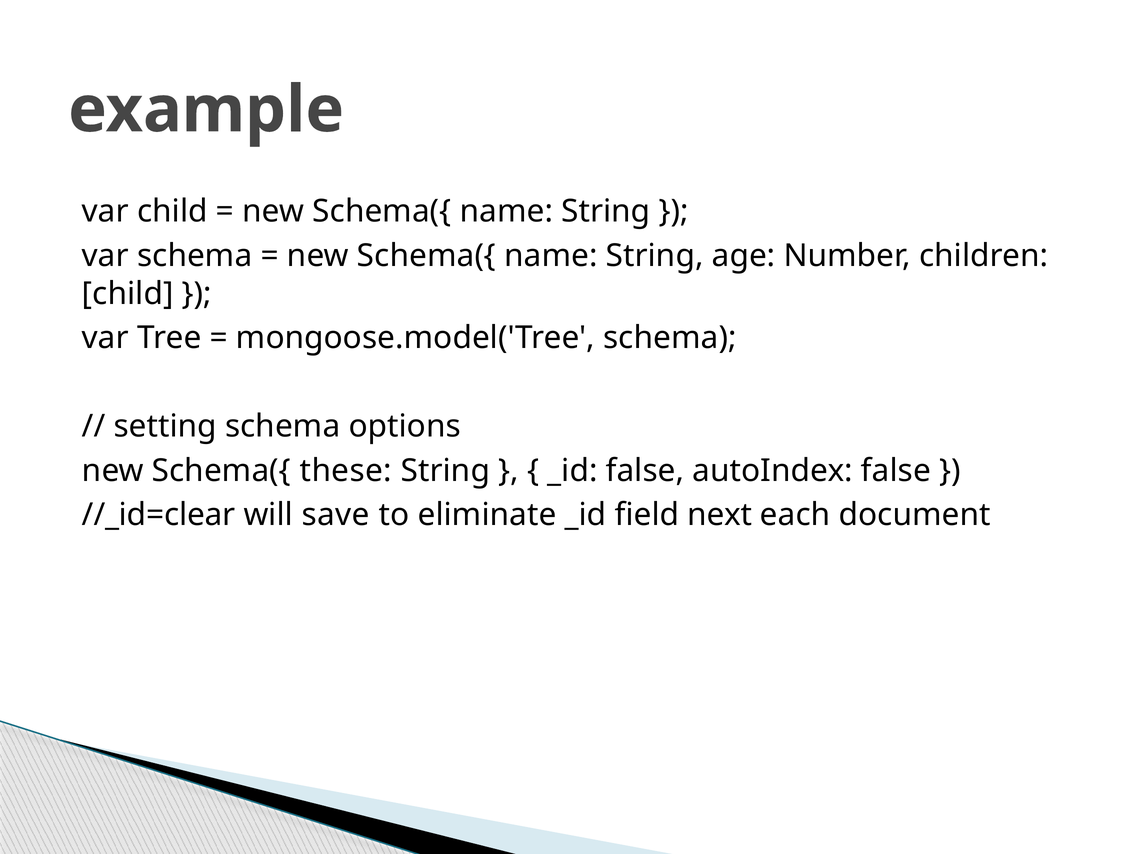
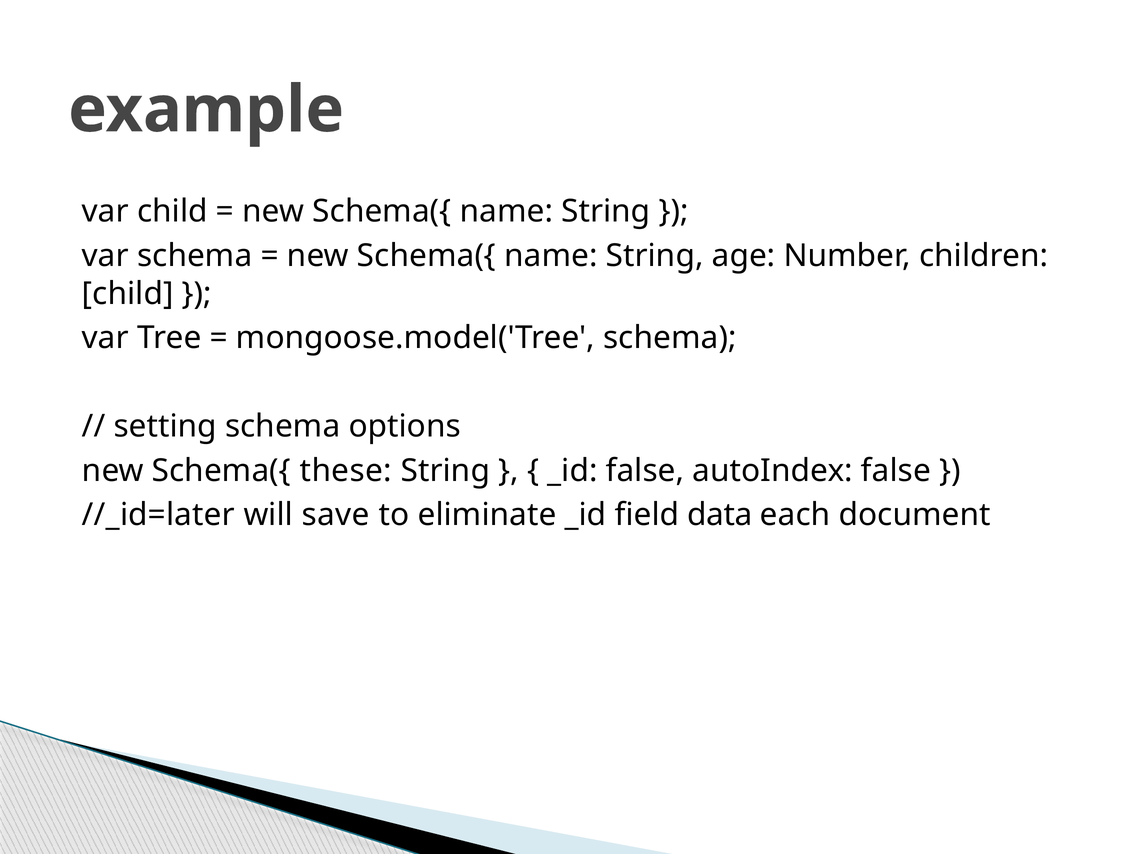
//_id=clear: //_id=clear -> //_id=later (159, 515)
next: next -> data (720, 515)
